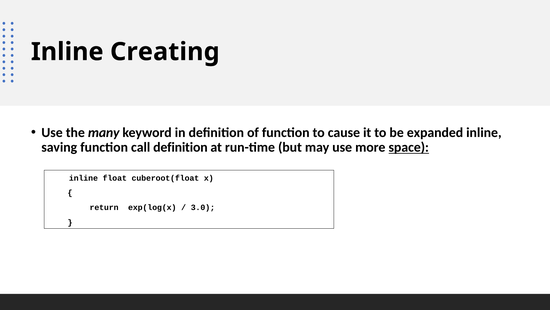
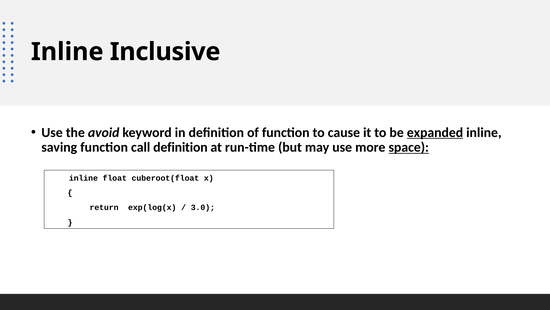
Creating: Creating -> Inclusive (165, 52)
many: many -> avoid (104, 132)
expanded underline: none -> present (435, 132)
